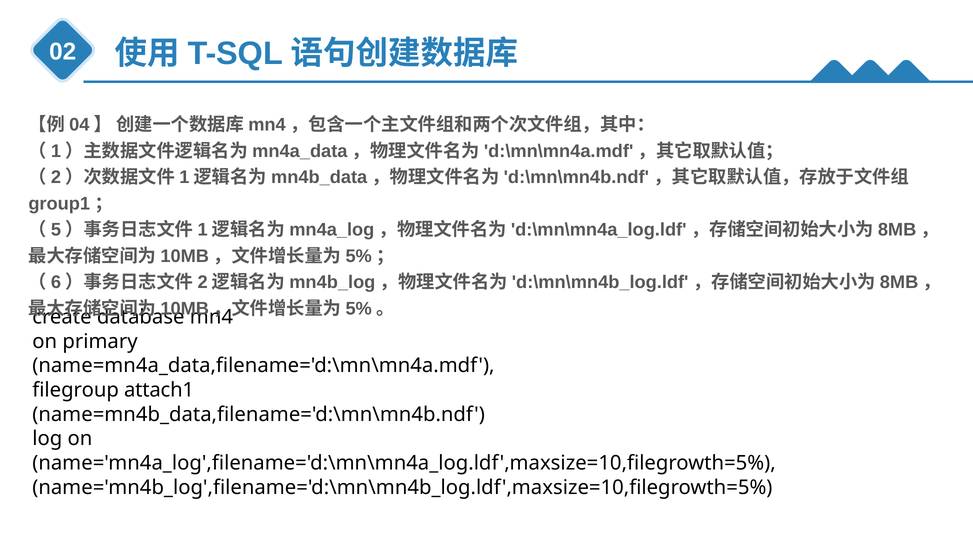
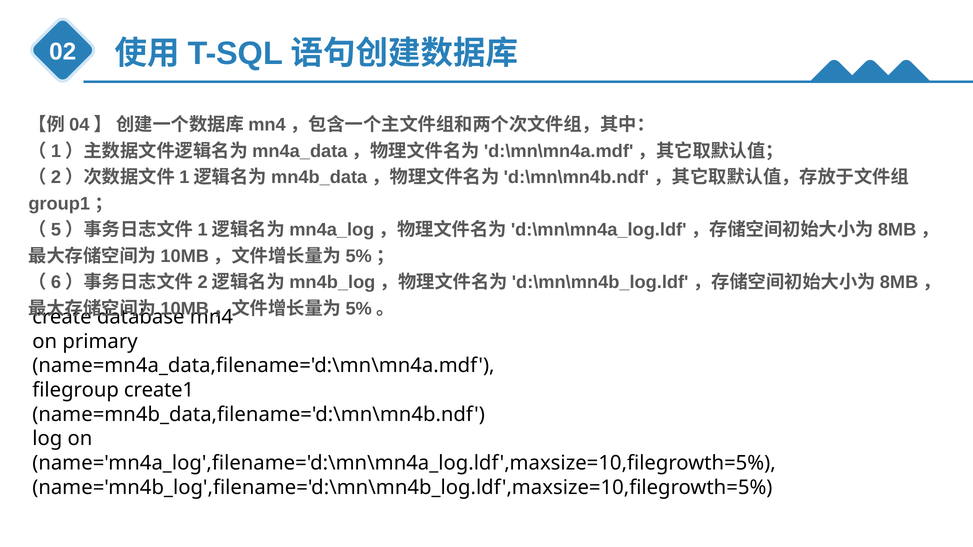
attach1: attach1 -> create1 (159, 390)
